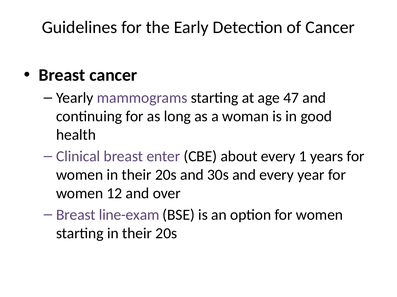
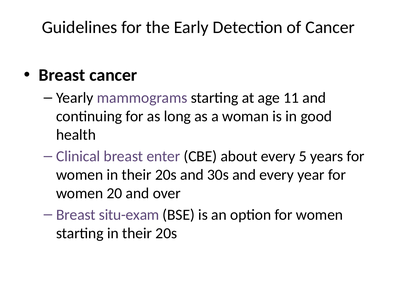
47: 47 -> 11 (291, 98)
1: 1 -> 5 (303, 157)
12: 12 -> 20 (114, 194)
line-exam: line-exam -> situ-exam (129, 215)
